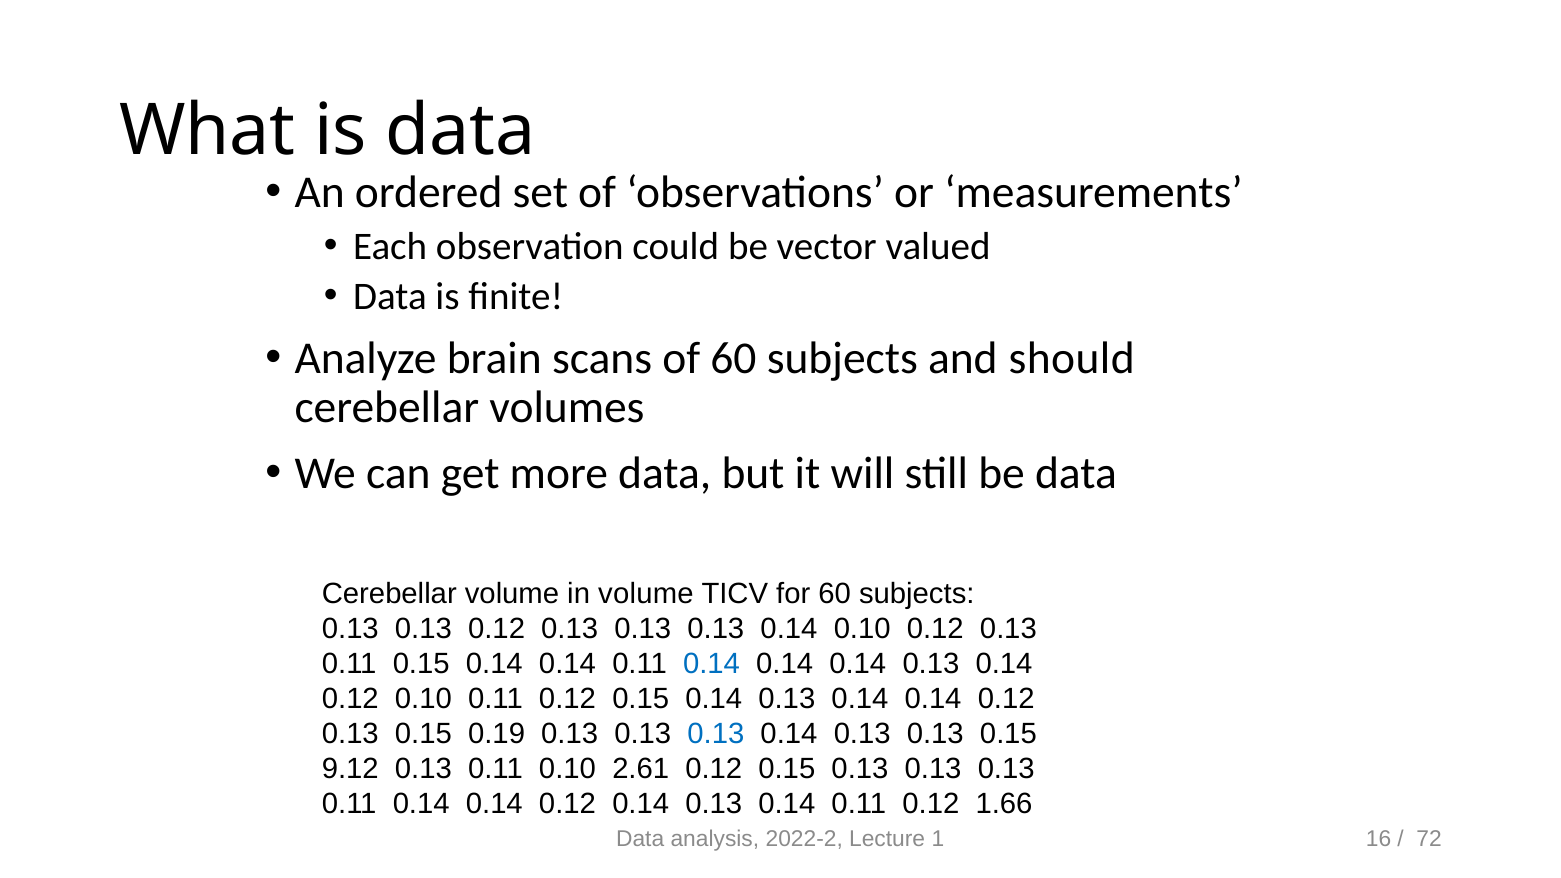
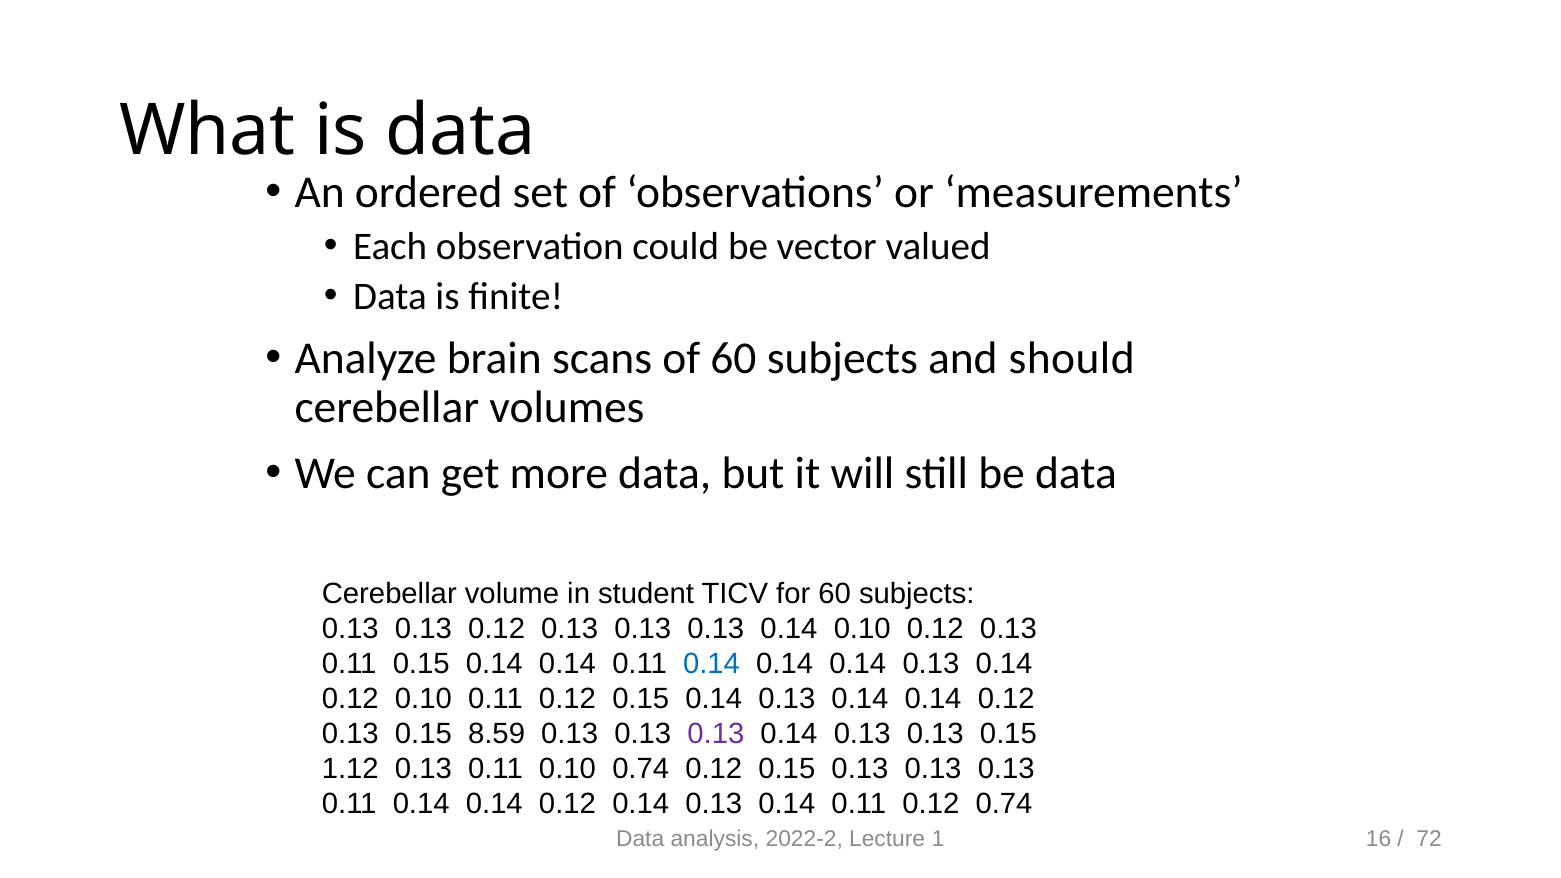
in volume: volume -> student (646, 593)
0.19: 0.19 -> 8.59 (497, 734)
0.13 colour: blue -> purple (716, 734)
9.12: 9.12 -> 1.12 (350, 769)
0.10 2.61: 2.61 -> 0.74 (641, 769)
0.12 1.66: 1.66 -> 0.74 (1004, 804)
